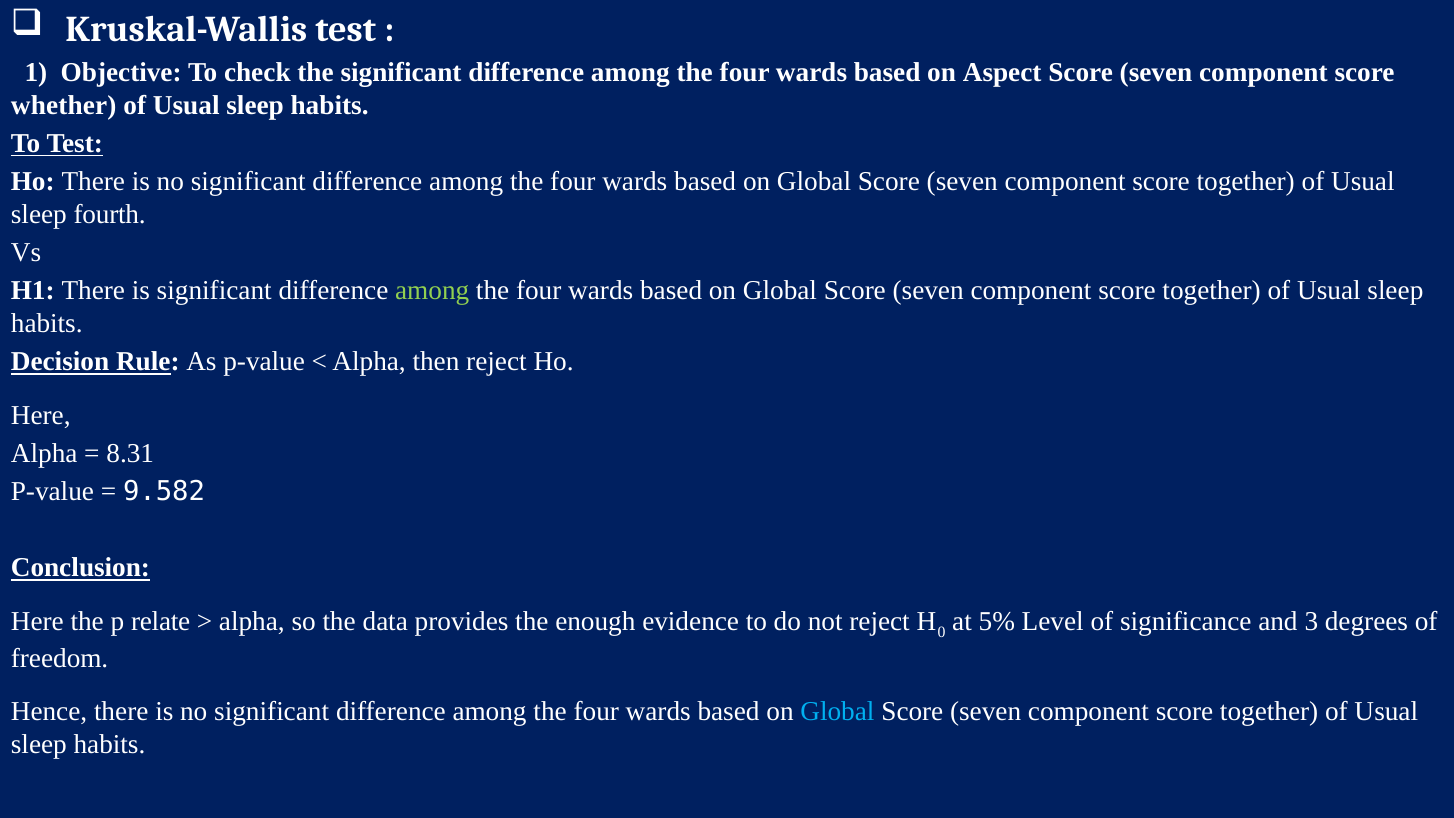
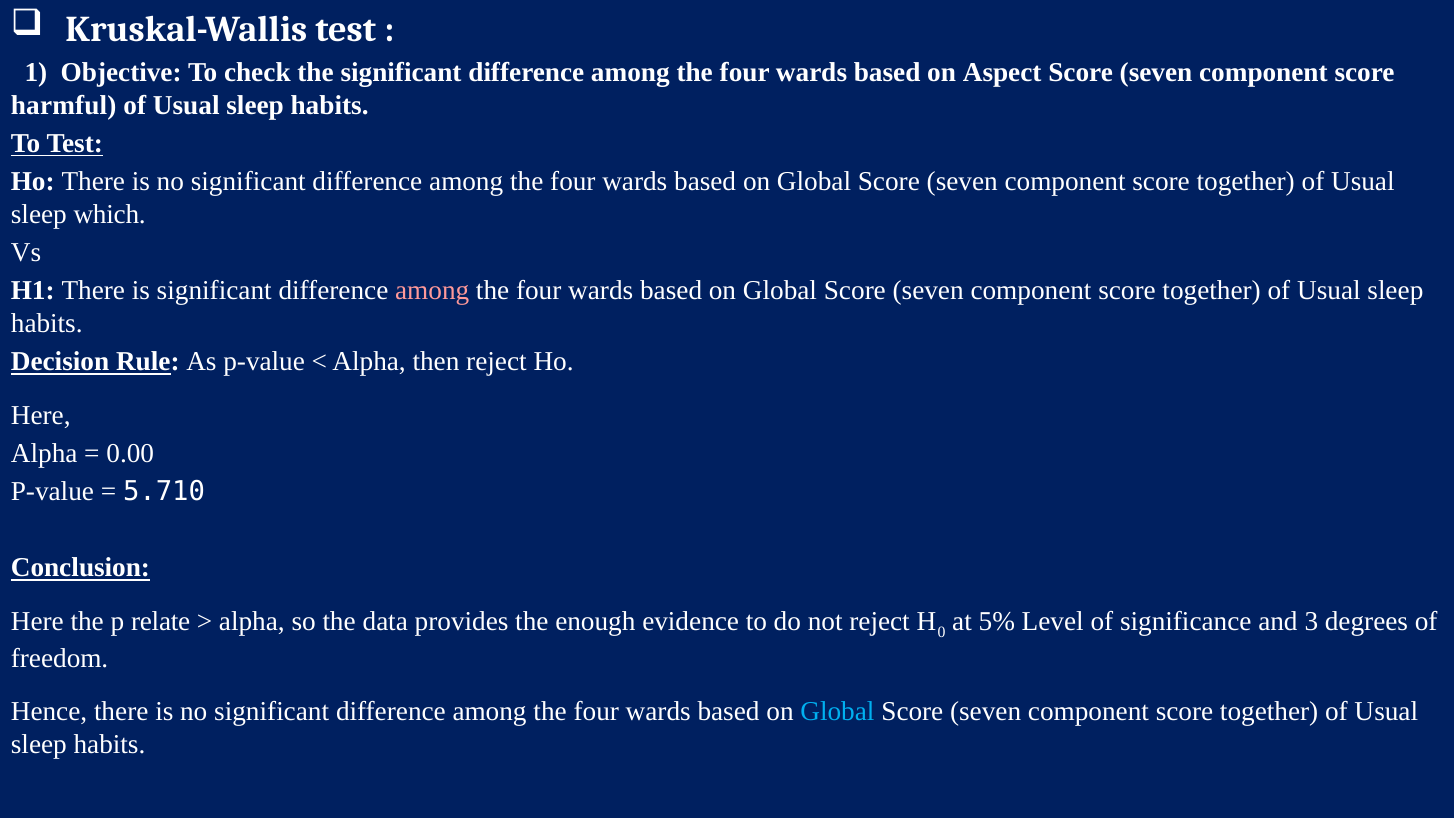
whether: whether -> harmful (64, 106)
fourth: fourth -> which (110, 215)
among colour: light green -> pink (432, 291)
8.31: 8.31 -> 0.00 (130, 453)
9.582: 9.582 -> 5.710 (164, 491)
